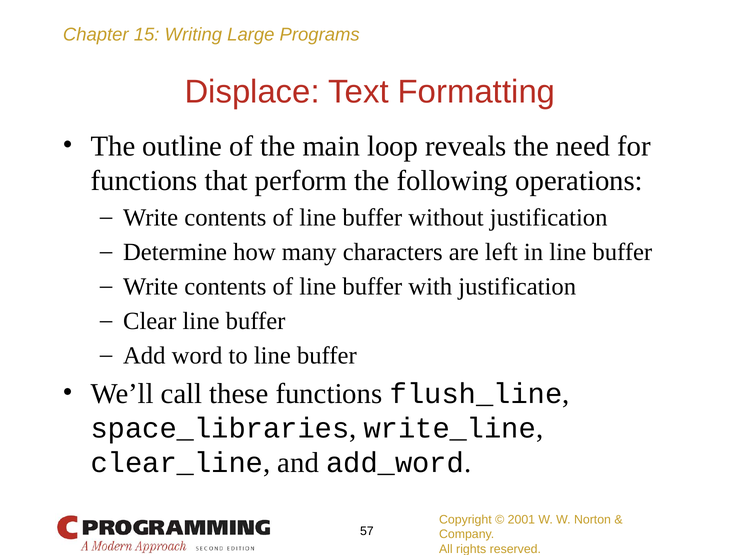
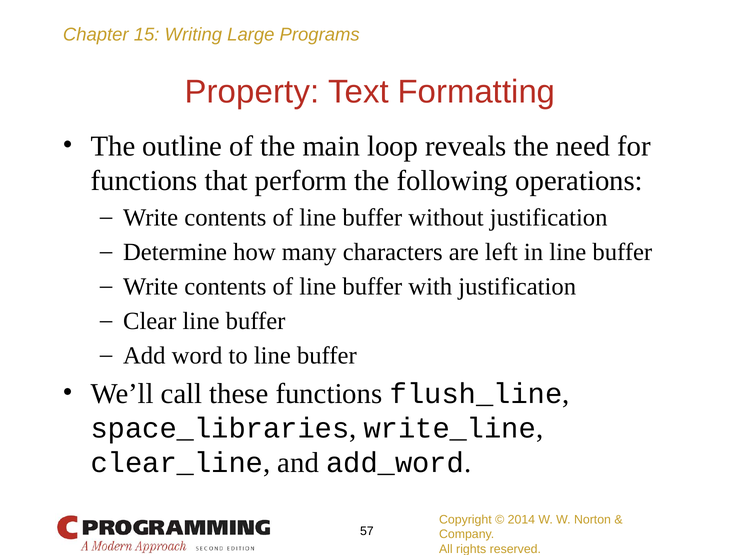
Displace: Displace -> Property (252, 92)
2001: 2001 -> 2014 (521, 519)
